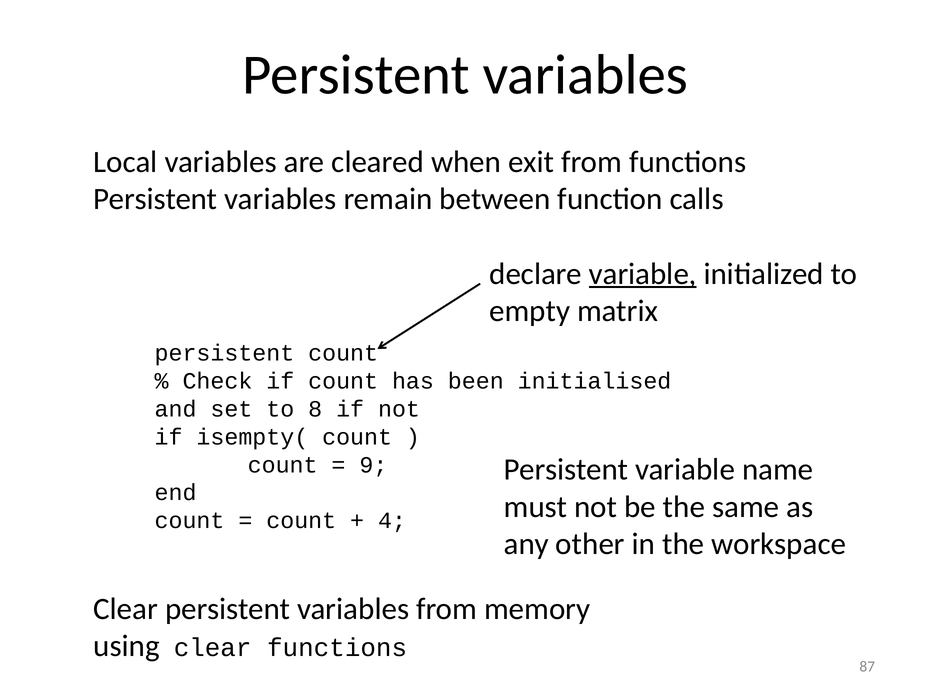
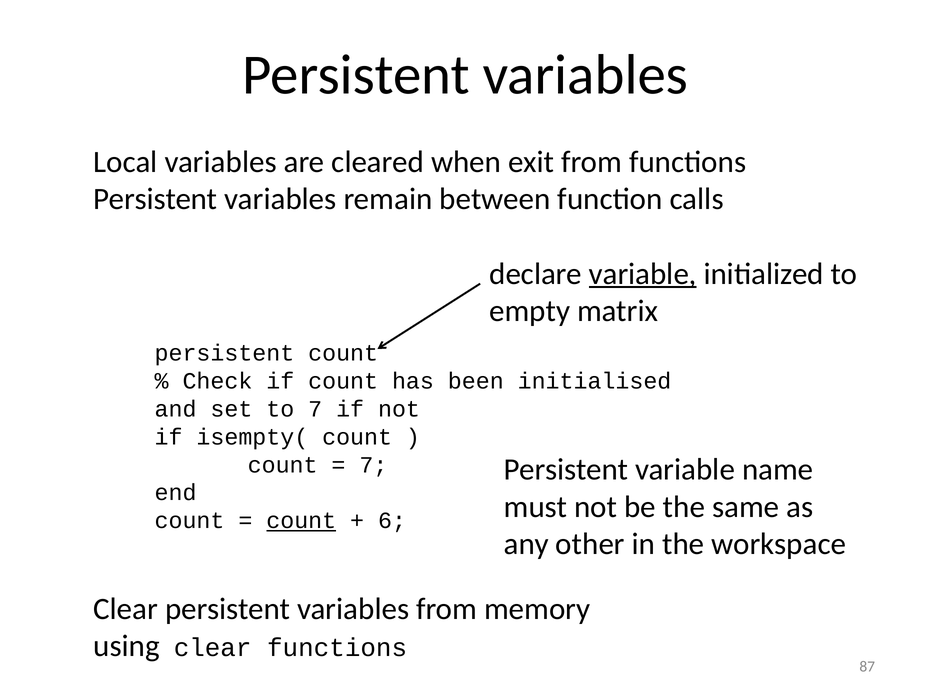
to 8: 8 -> 7 (315, 409)
9: 9 -> 7 (373, 465)
count underline: none -> present (301, 521)
4: 4 -> 6 (392, 521)
